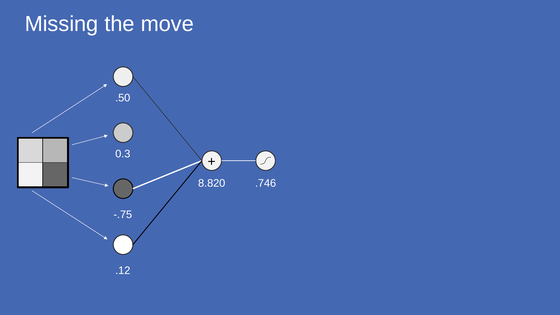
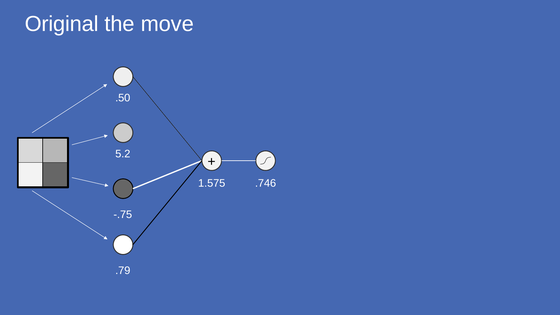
Missing: Missing -> Original (62, 24)
0.3: 0.3 -> 5.2 (123, 154)
8.820: 8.820 -> 1.575 (212, 183)
.12: .12 -> .79 (123, 270)
